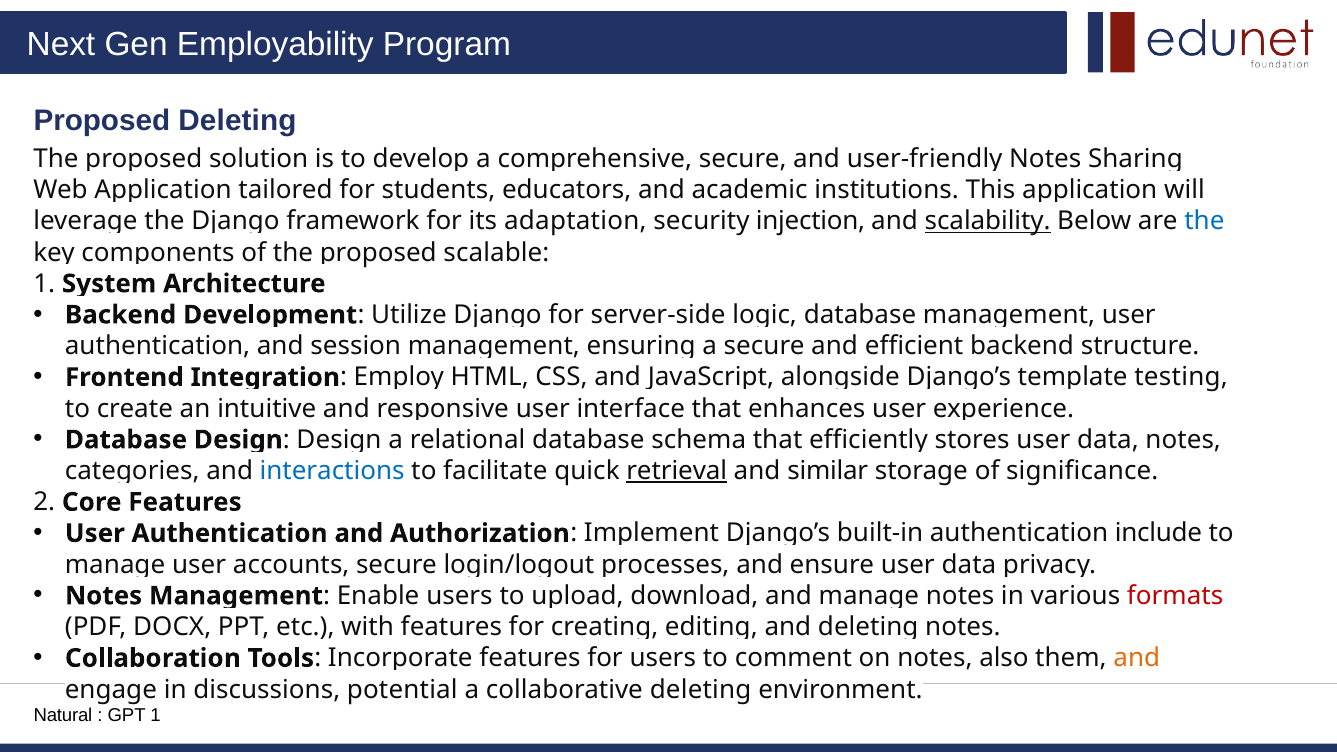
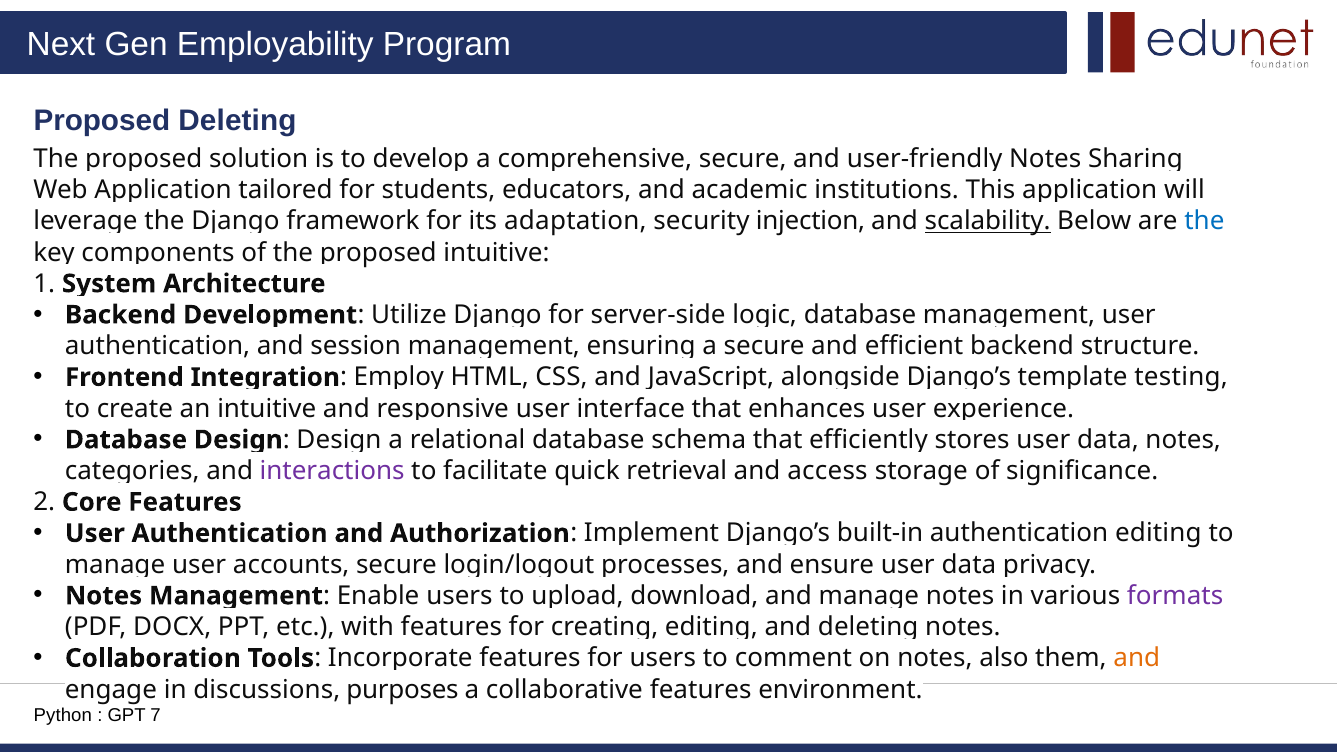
proposed scalable: scalable -> intuitive (496, 253)
interactions colour: blue -> purple (332, 471)
retrieval underline: present -> none (677, 471)
similar: similar -> access (828, 471)
include: include -> editing (1158, 533)
formats colour: red -> purple (1175, 596)
potential: potential -> purposes (402, 690)
collaborative deleting: deleting -> features (701, 690)
Natural: Natural -> Python (63, 715)
GPT 1: 1 -> 7 (156, 715)
